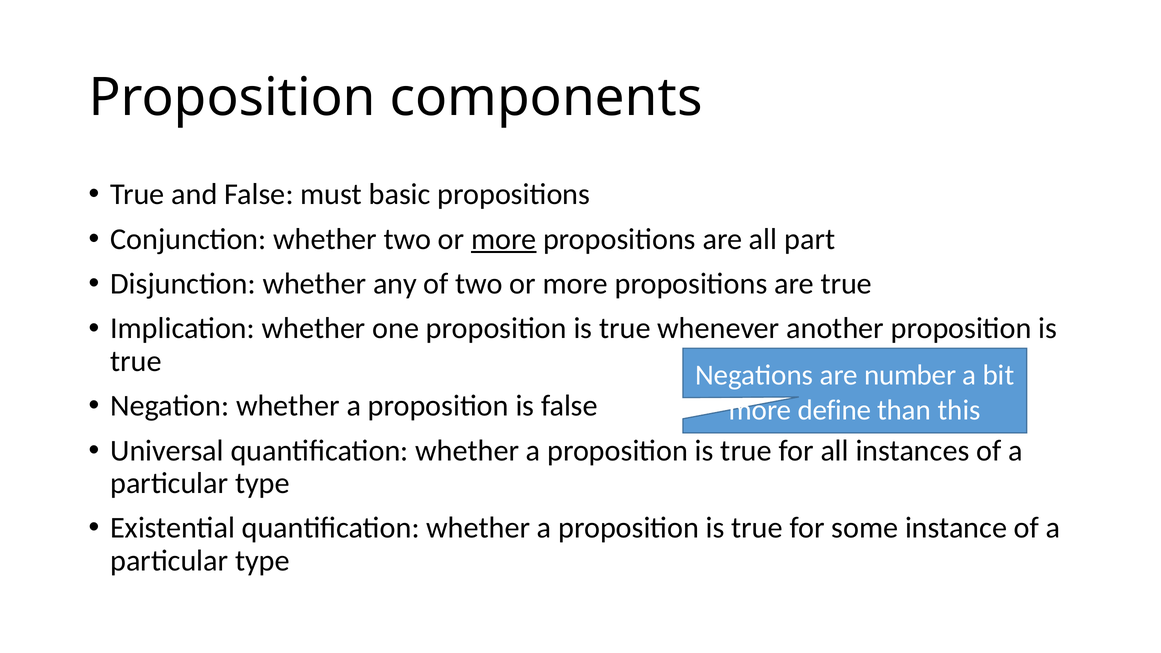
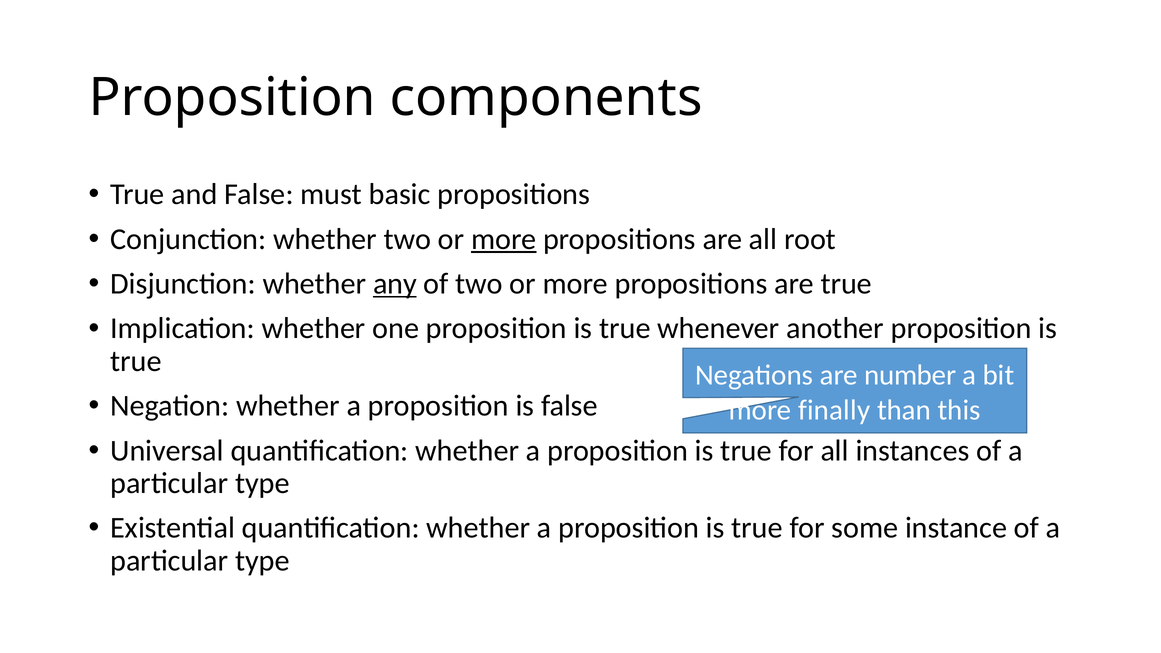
part: part -> root (810, 239)
any underline: none -> present (395, 284)
define: define -> finally (834, 410)
